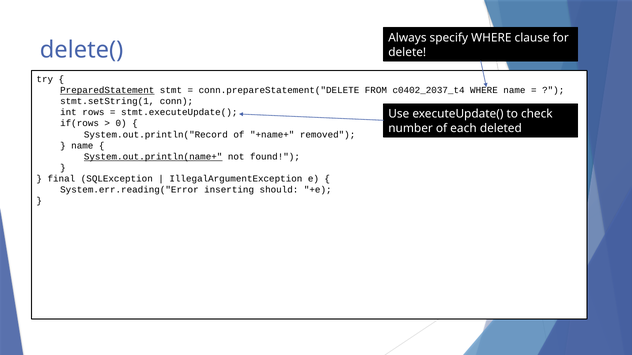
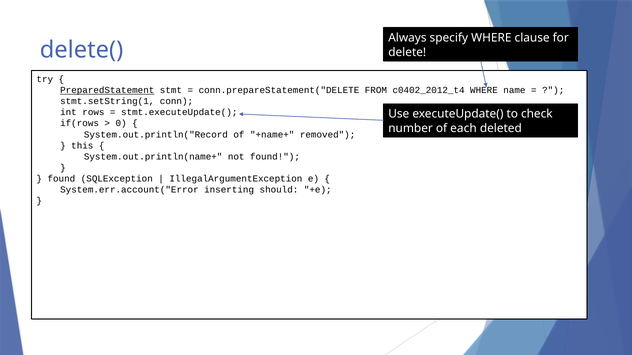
c0402_2037_t4: c0402_2037_t4 -> c0402_2012_t4 (429, 90)
name: name -> this (82, 146)
System.out.println(name+ underline: present -> none (153, 157)
final: final -> found (61, 179)
System.err.reading("Error: System.err.reading("Error -> System.err.account("Error (129, 190)
